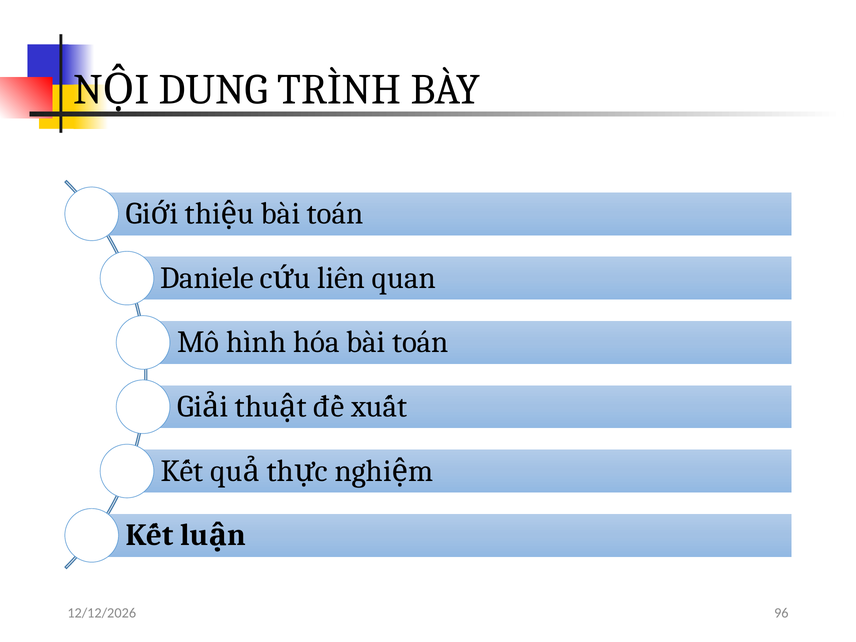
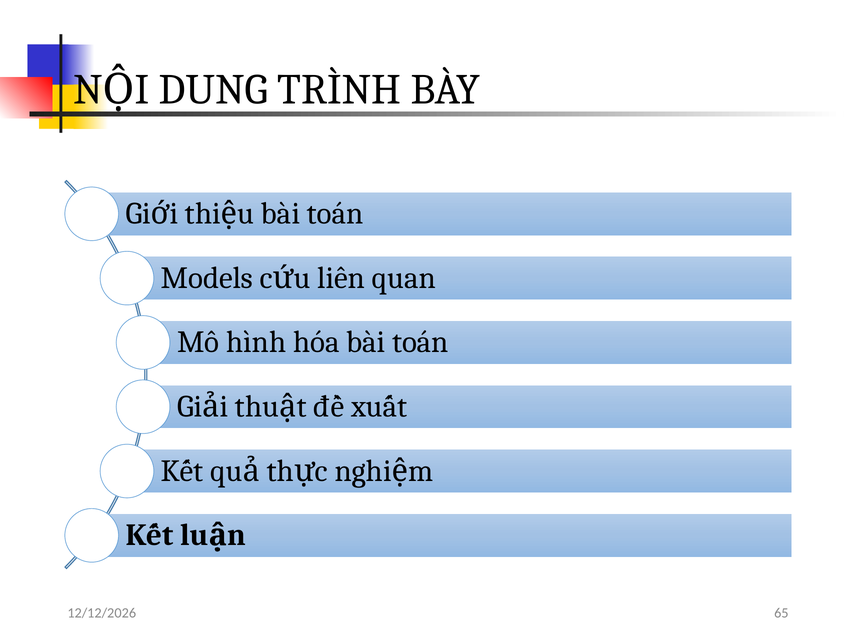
Daniele: Daniele -> Models (207, 278)
96: 96 -> 65 (781, 613)
